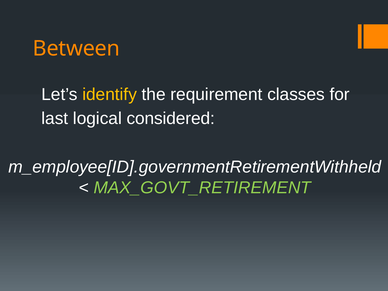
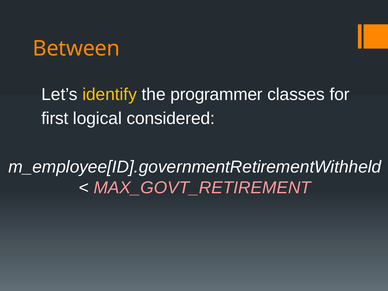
requirement: requirement -> programmer (217, 94)
last: last -> first (55, 119)
MAX_GOVT_RETIREMENT colour: light green -> pink (202, 188)
